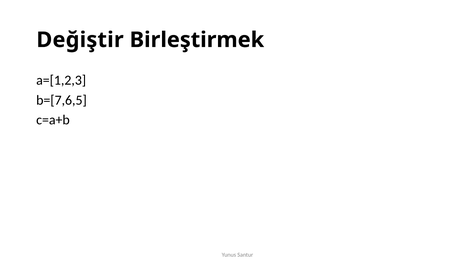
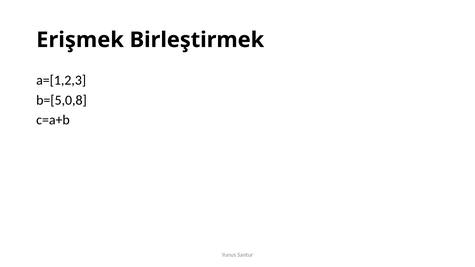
Değiştir: Değiştir -> Erişmek (80, 40)
b=[7,6,5: b=[7,6,5 -> b=[5,0,8 (61, 100)
